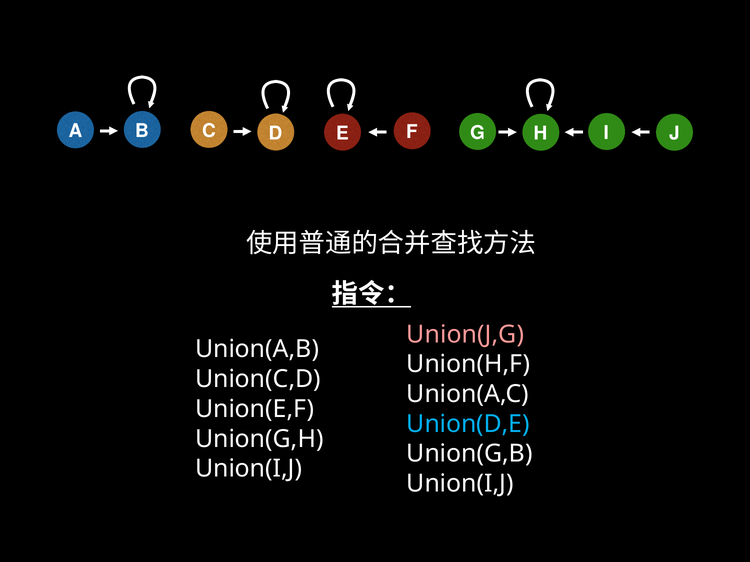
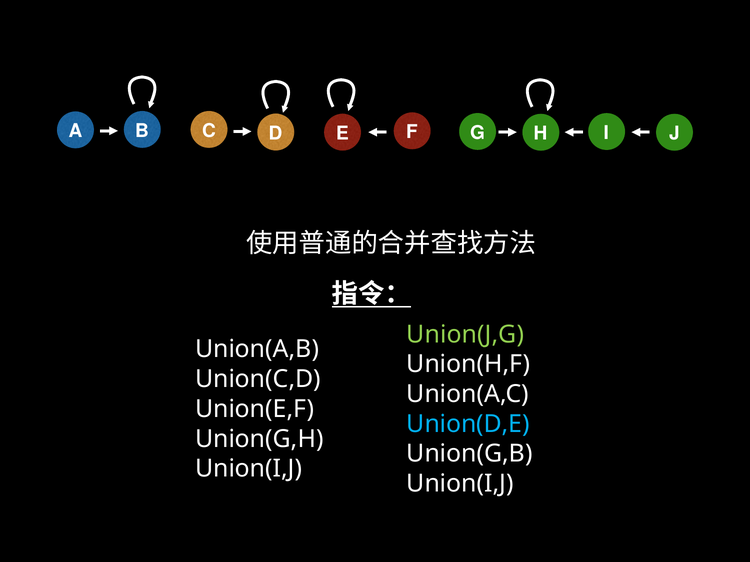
Union(J,G colour: pink -> light green (465, 335)
